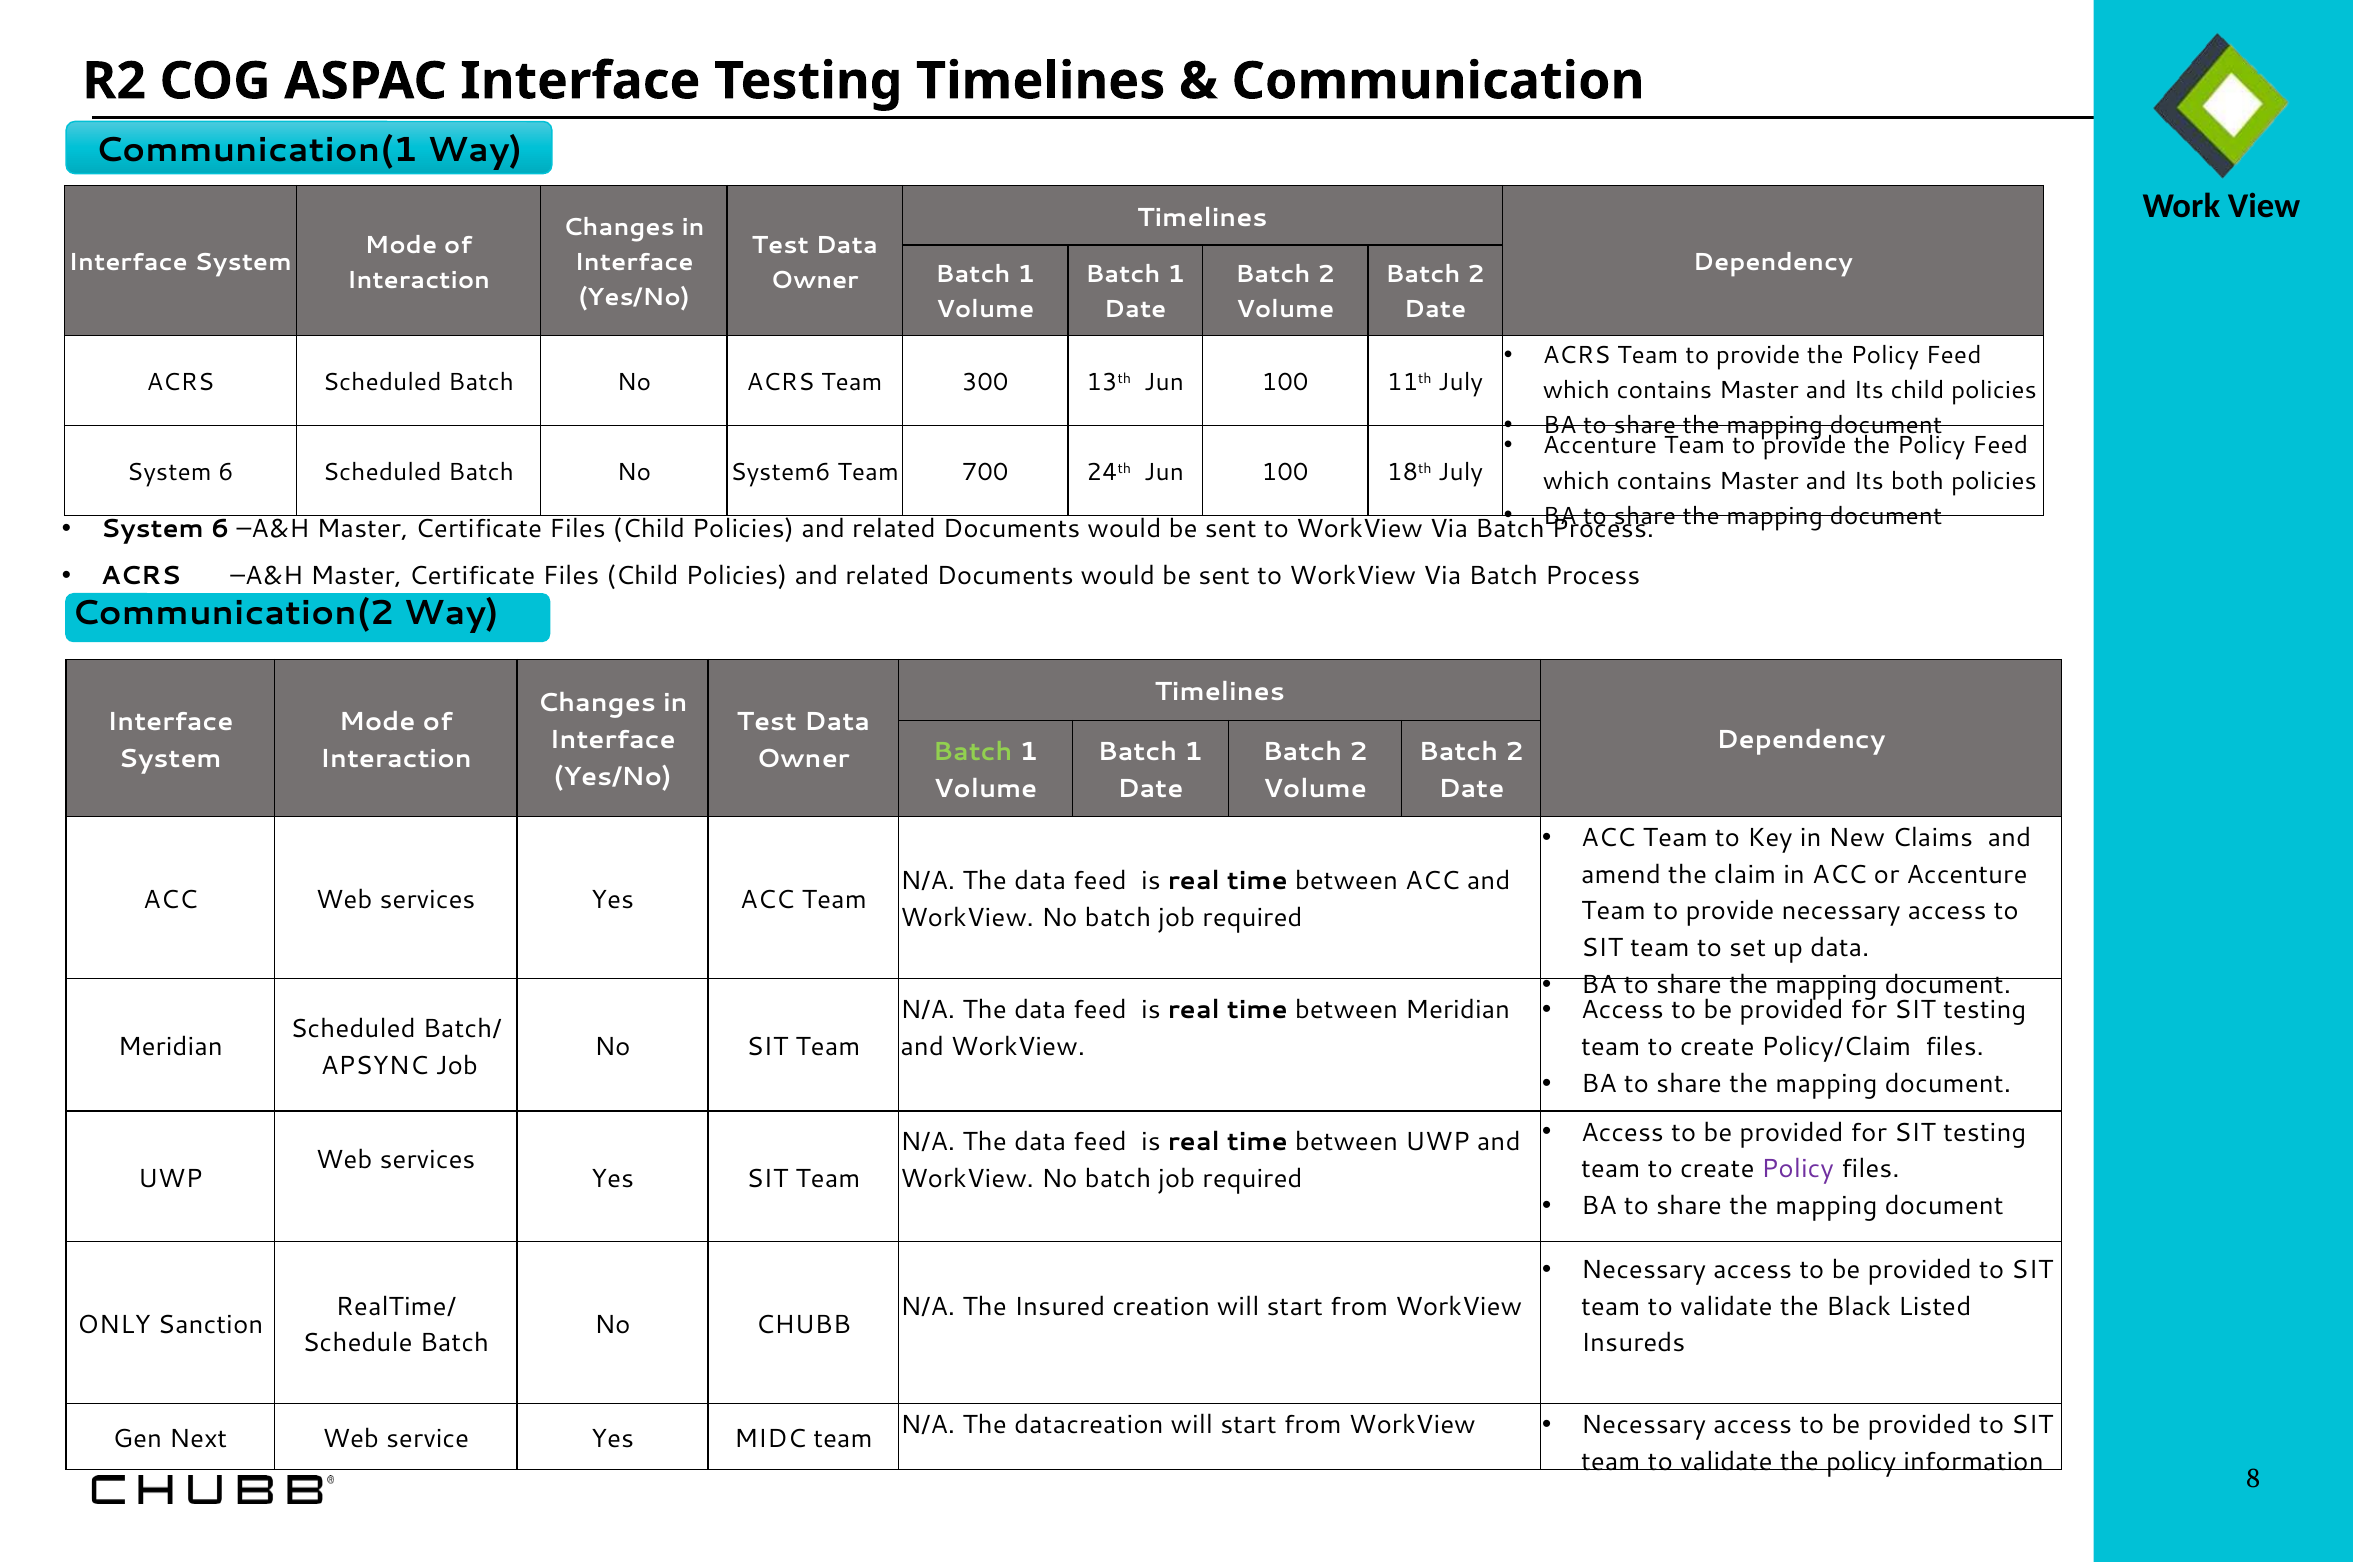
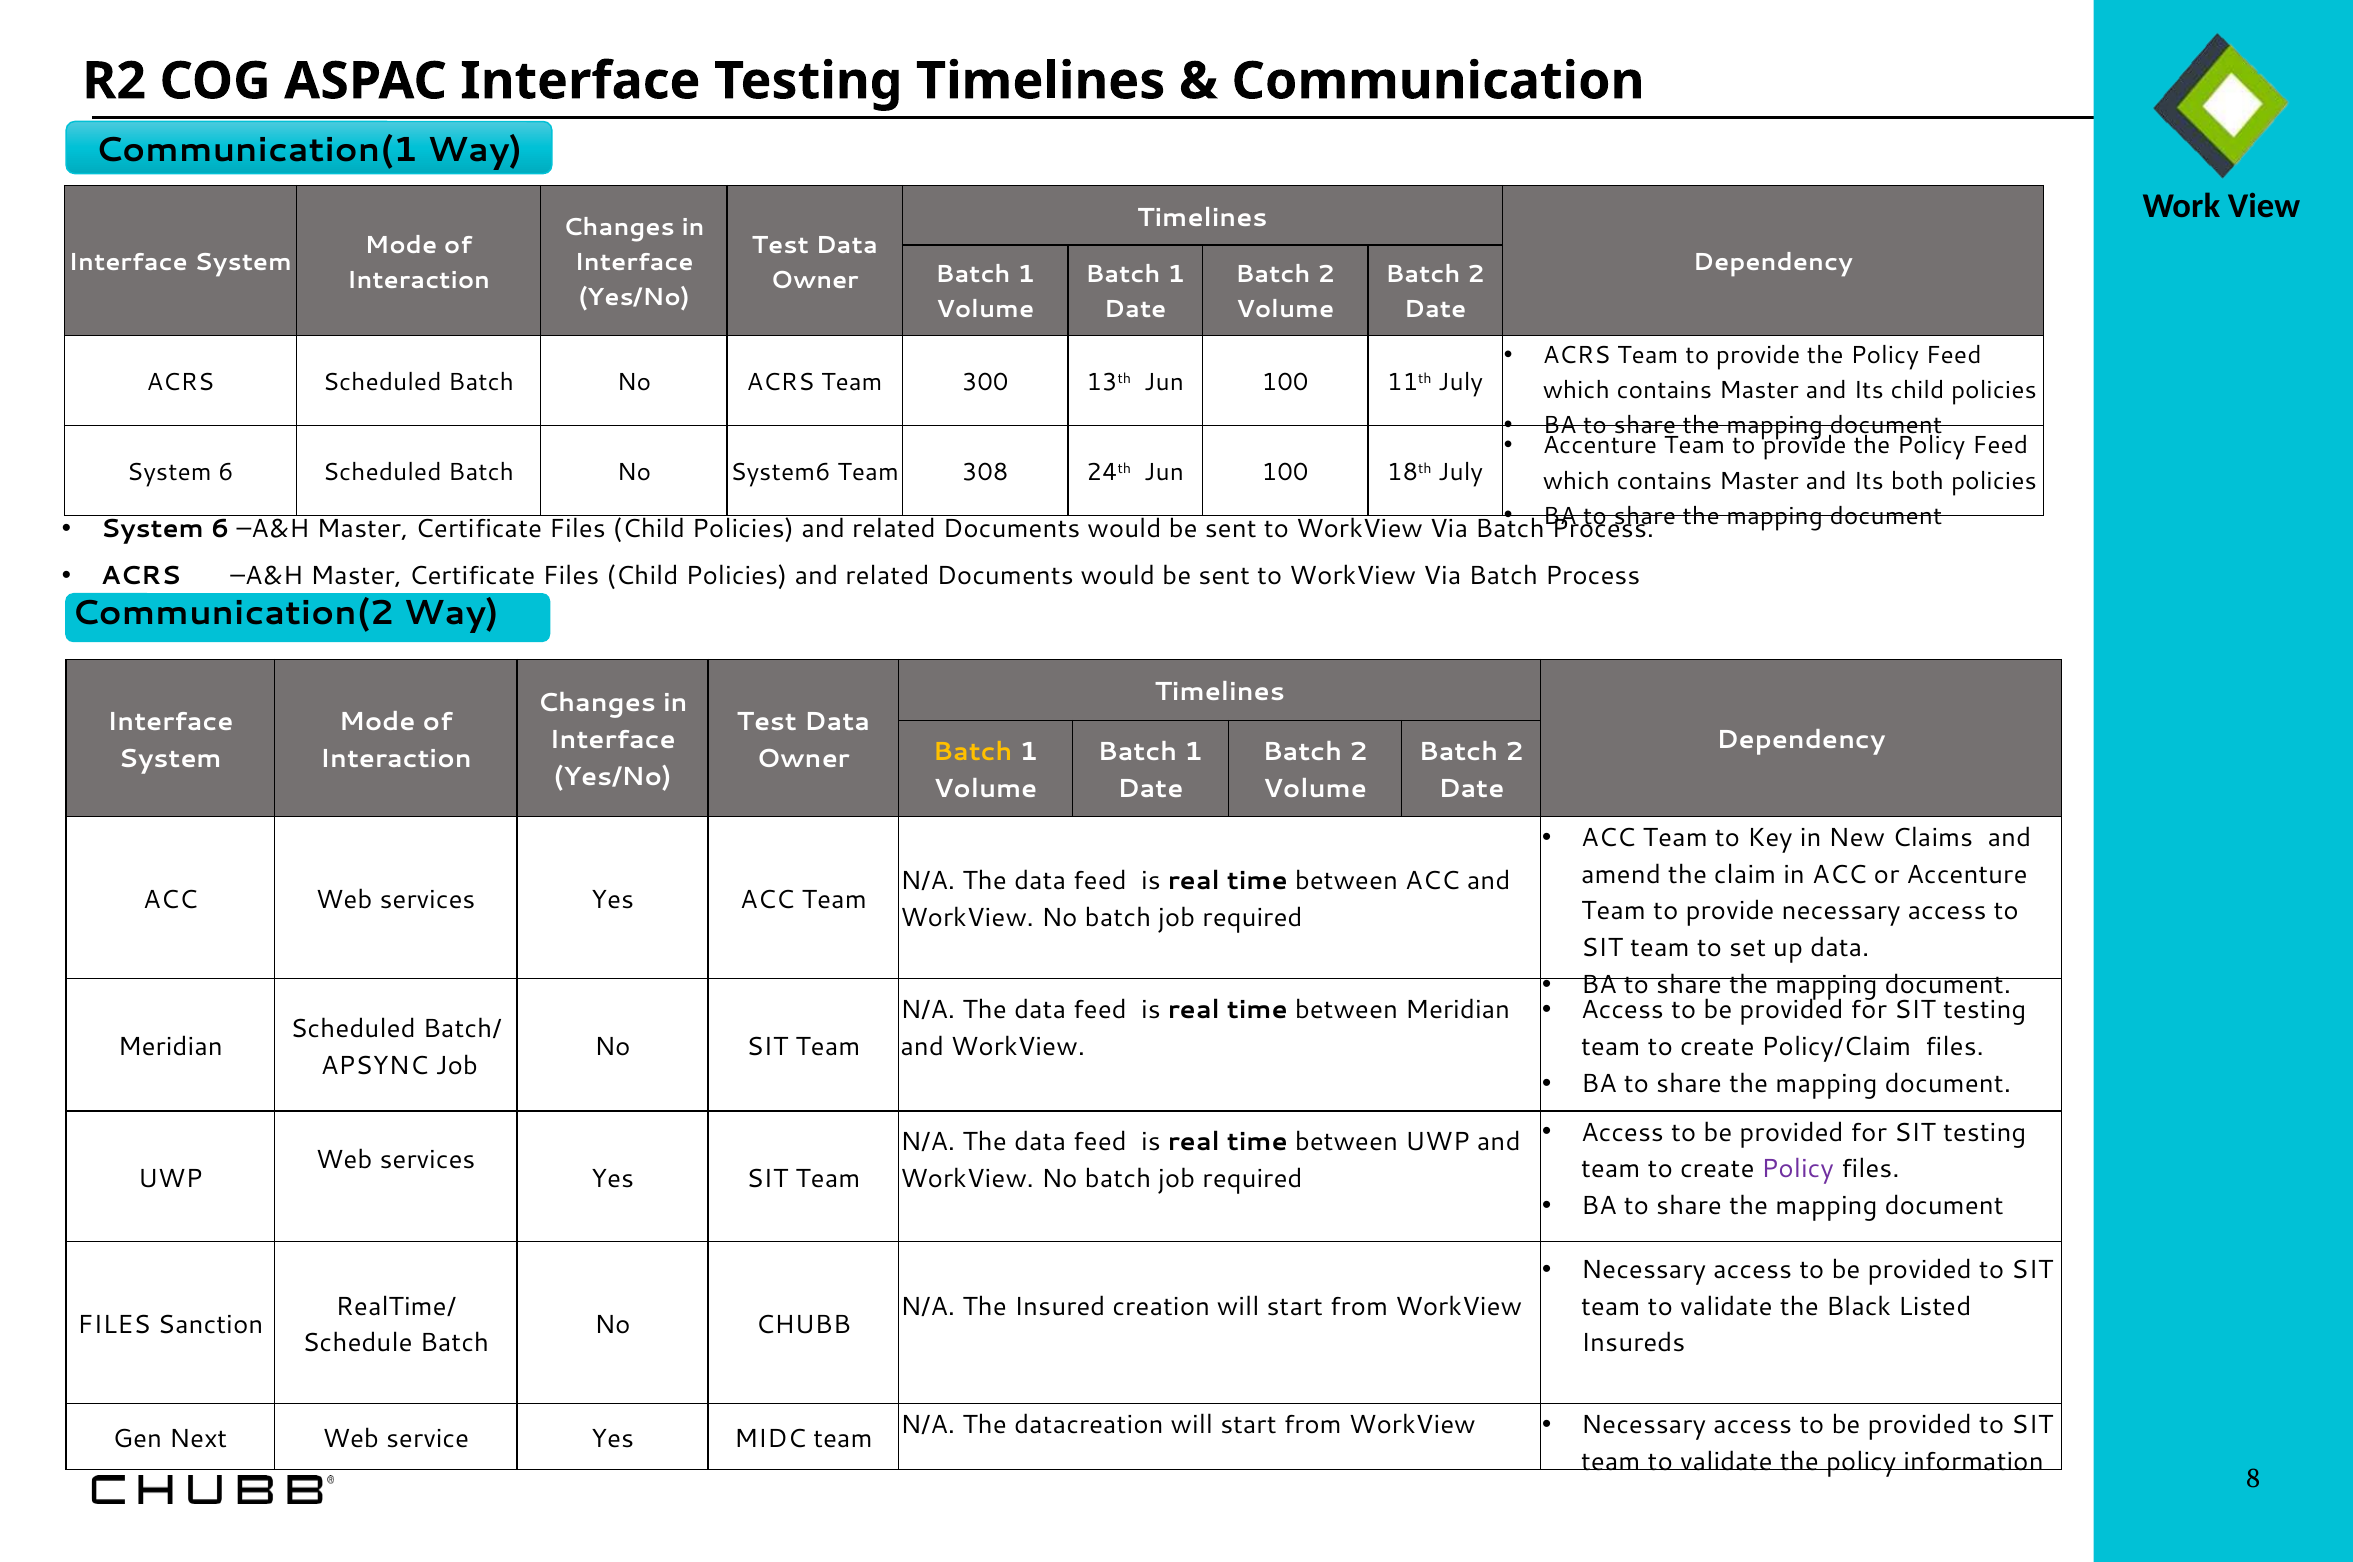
700: 700 -> 308 (985, 473)
Batch colour: light green -> yellow (973, 752)
ONLY: ONLY -> FILES (114, 1325)
